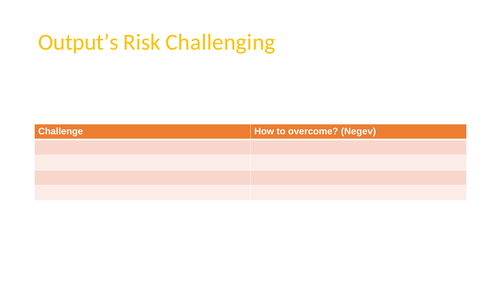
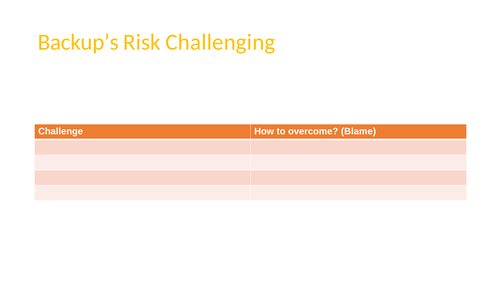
Output’s: Output’s -> Backup’s (78, 42)
Negev: Negev -> Blame (358, 131)
